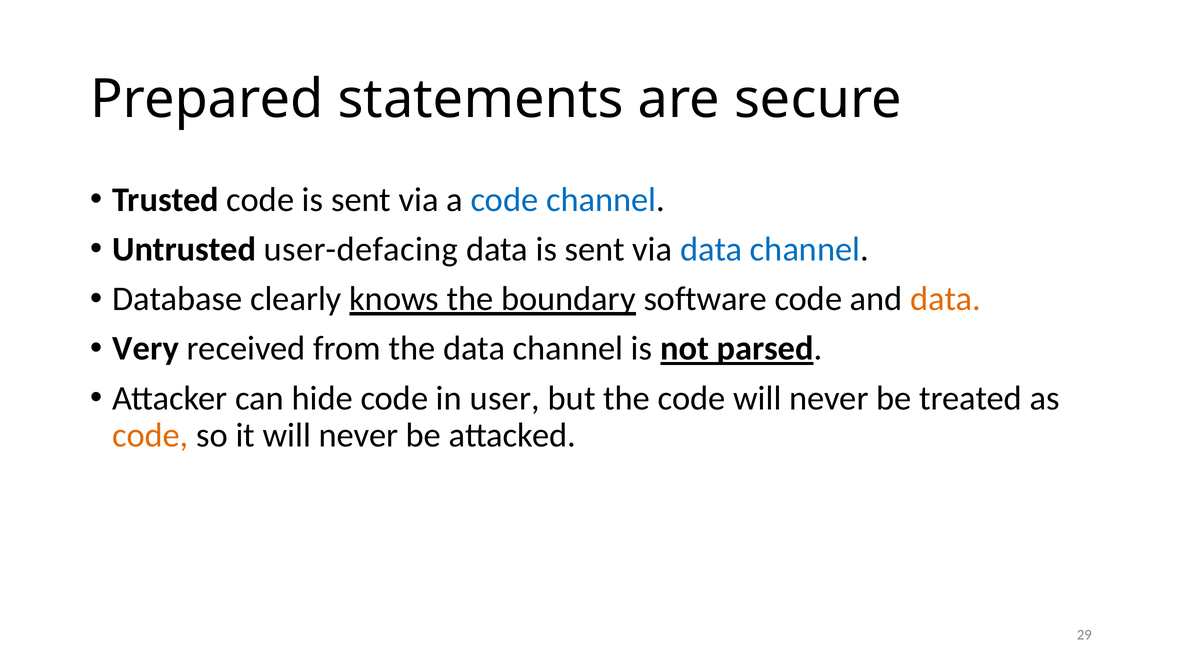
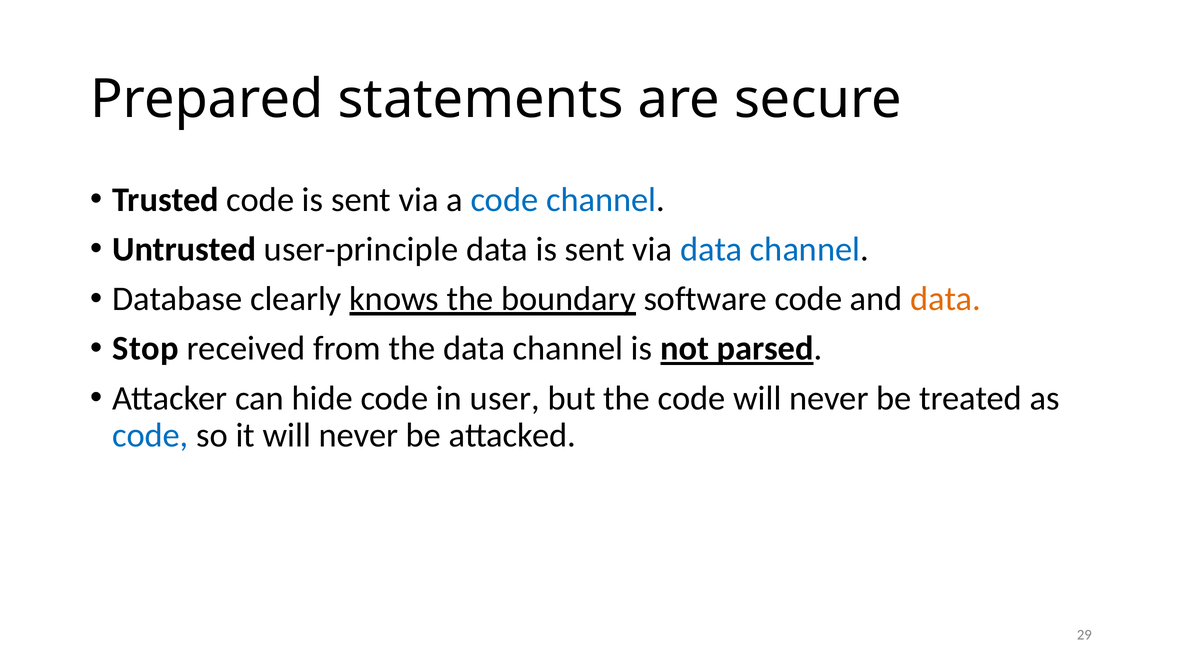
user-defacing: user-defacing -> user-principle (361, 249)
Very: Very -> Stop (146, 349)
code colour: orange -> blue (150, 435)
